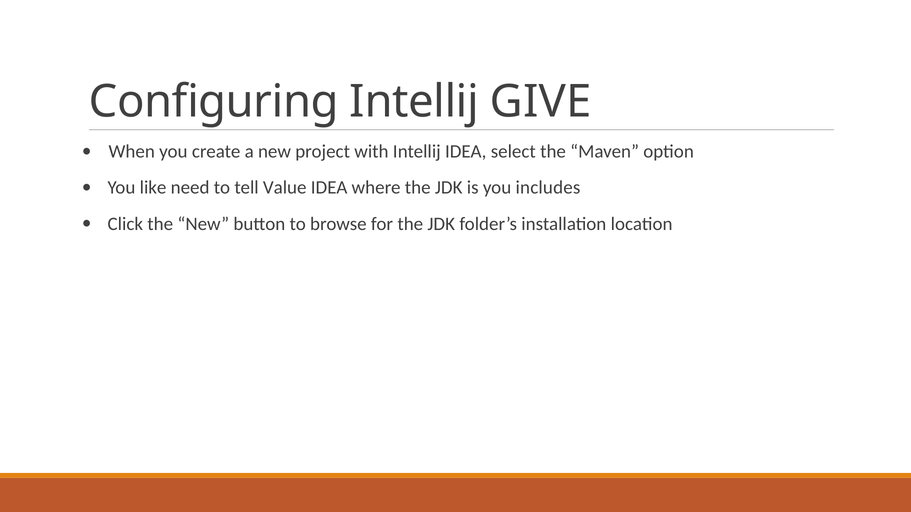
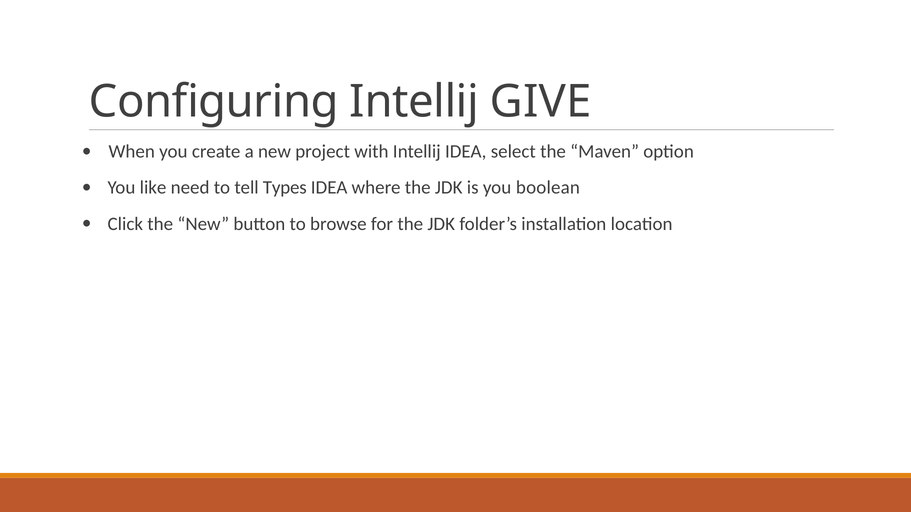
Value: Value -> Types (285, 188)
includes: includes -> boolean (548, 188)
